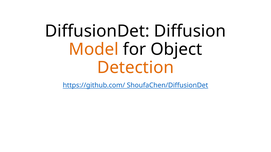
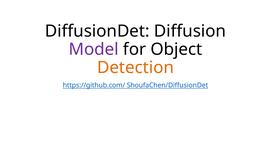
Model colour: orange -> purple (94, 49)
